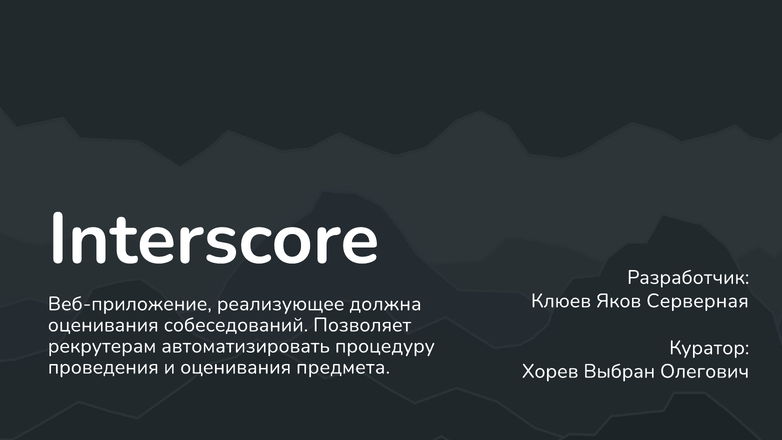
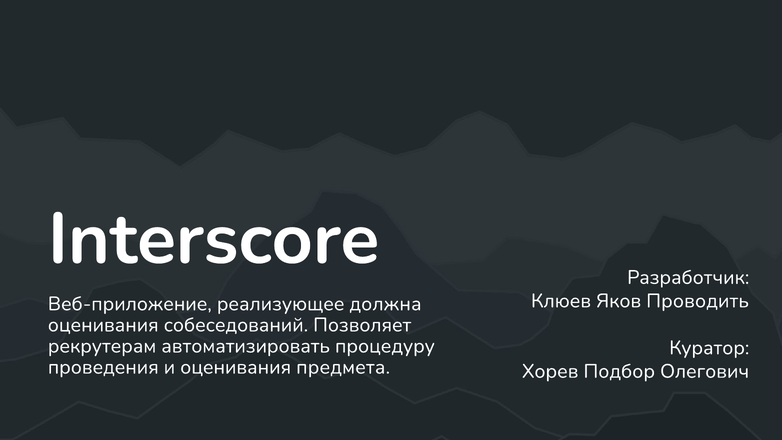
Серверная: Серверная -> Проводить (698, 301)
Выбран: Выбран -> Подбор (619, 371)
